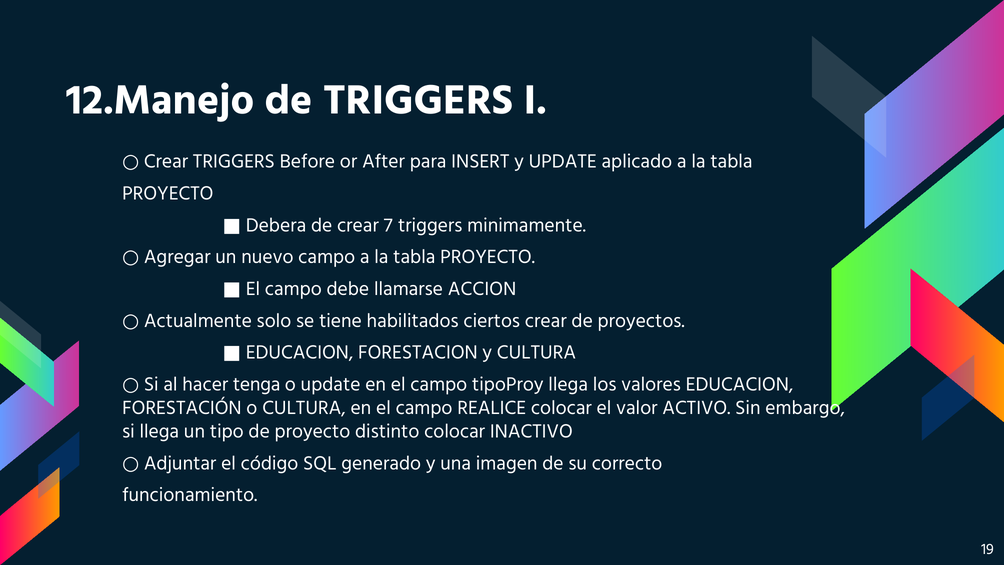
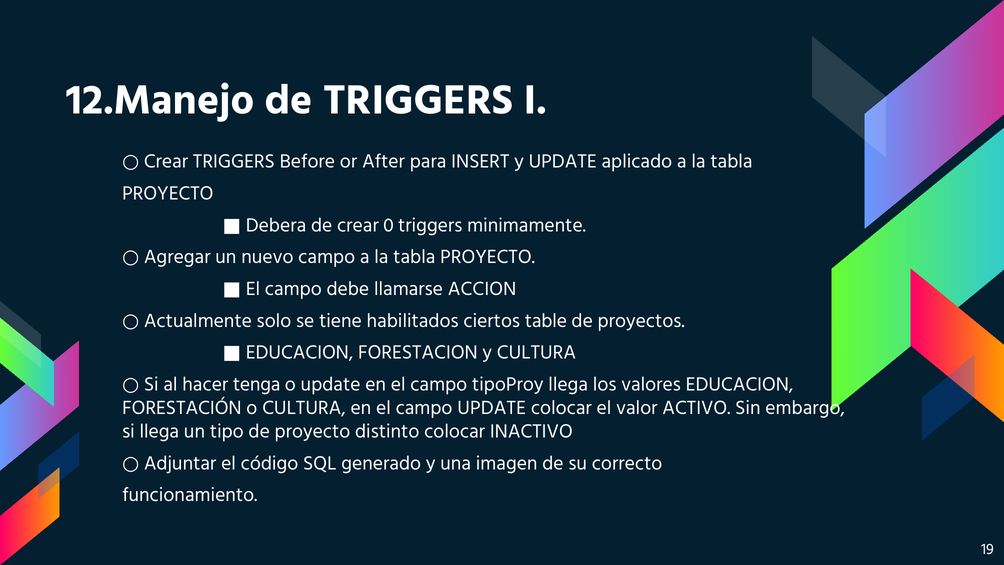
7: 7 -> 0 (388, 225)
ciertos crear: crear -> table (546, 321)
campo REALICE: REALICE -> UPDATE (492, 408)
